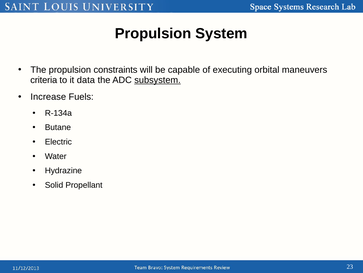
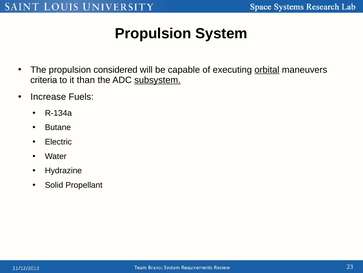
constraints: constraints -> considered (116, 70)
orbital underline: none -> present (267, 70)
data: data -> than (86, 80)
